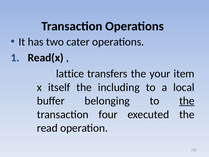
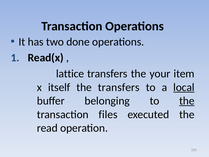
cater: cater -> done (78, 42)
the including: including -> transfers (119, 87)
local underline: none -> present (184, 87)
four: four -> files (108, 114)
